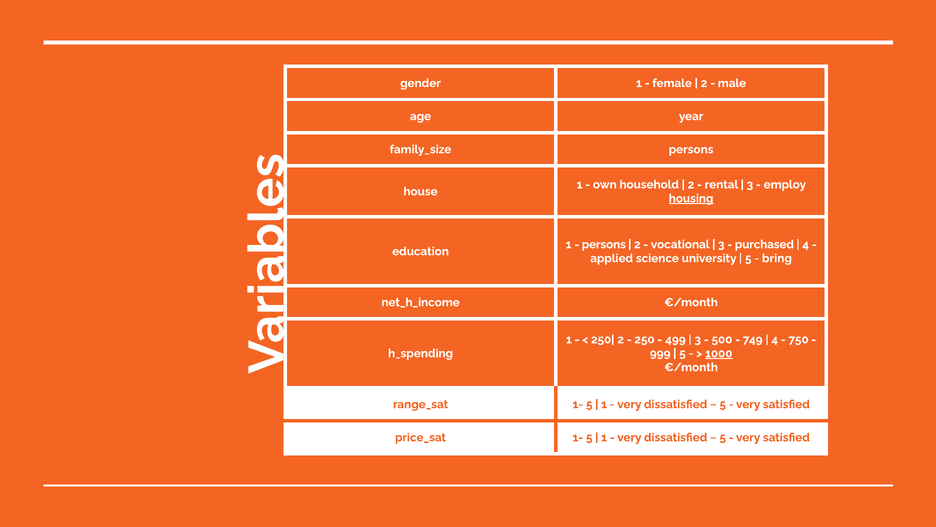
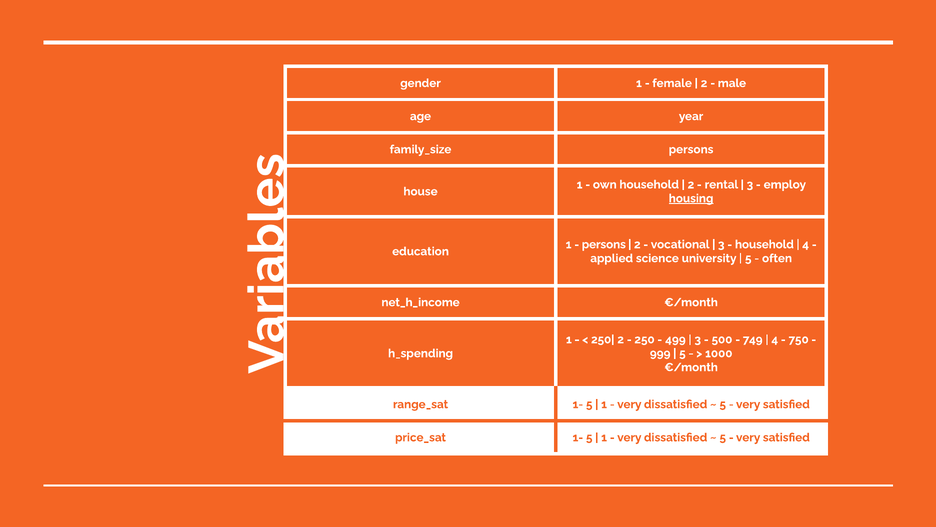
purchased: purchased -> household (764, 244)
bring: bring -> often (777, 258)
1000 underline: present -> none (719, 353)
